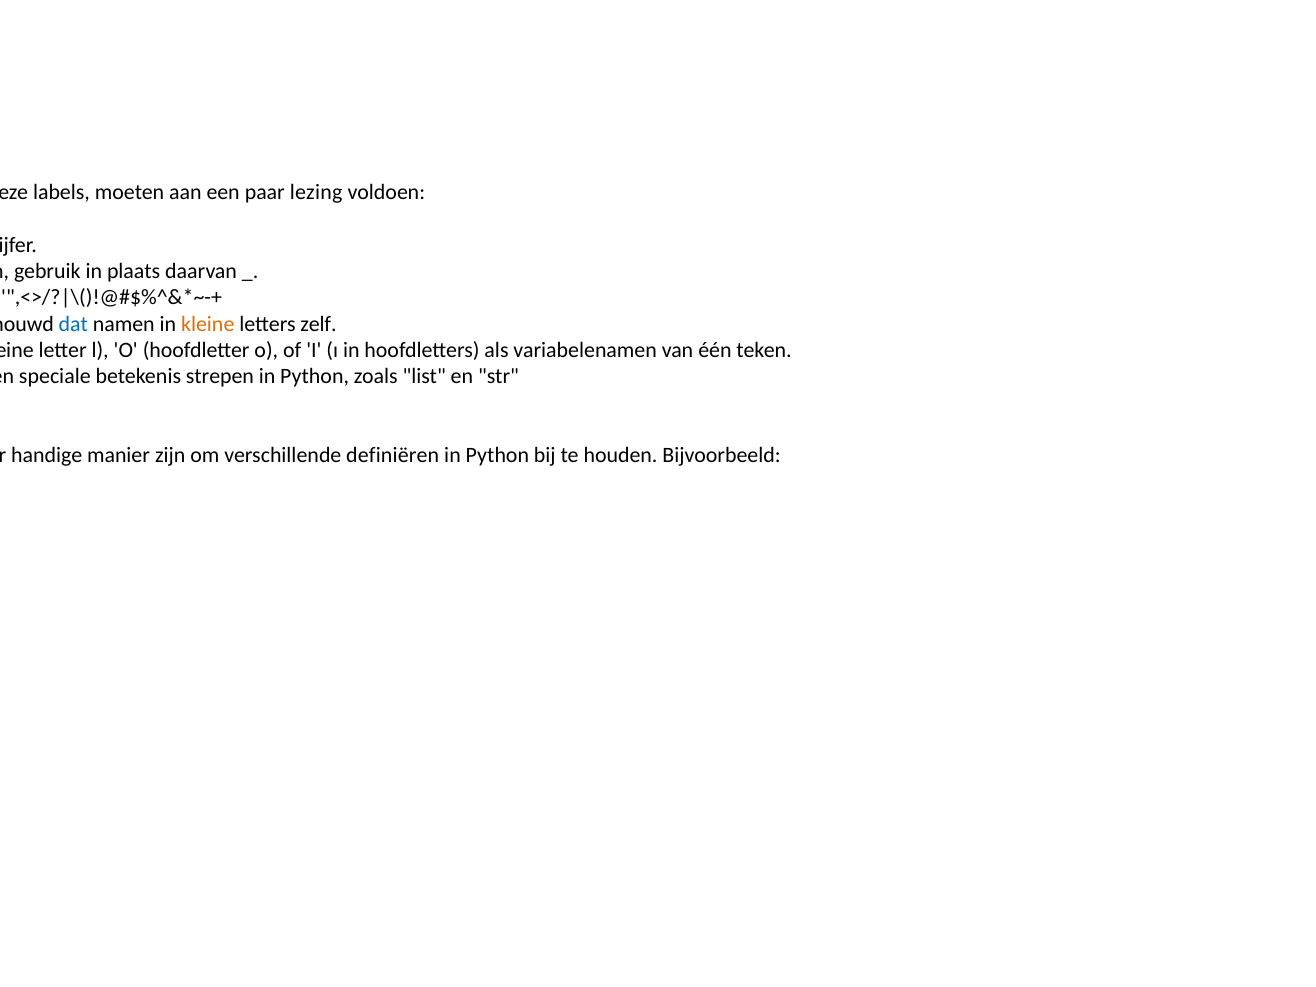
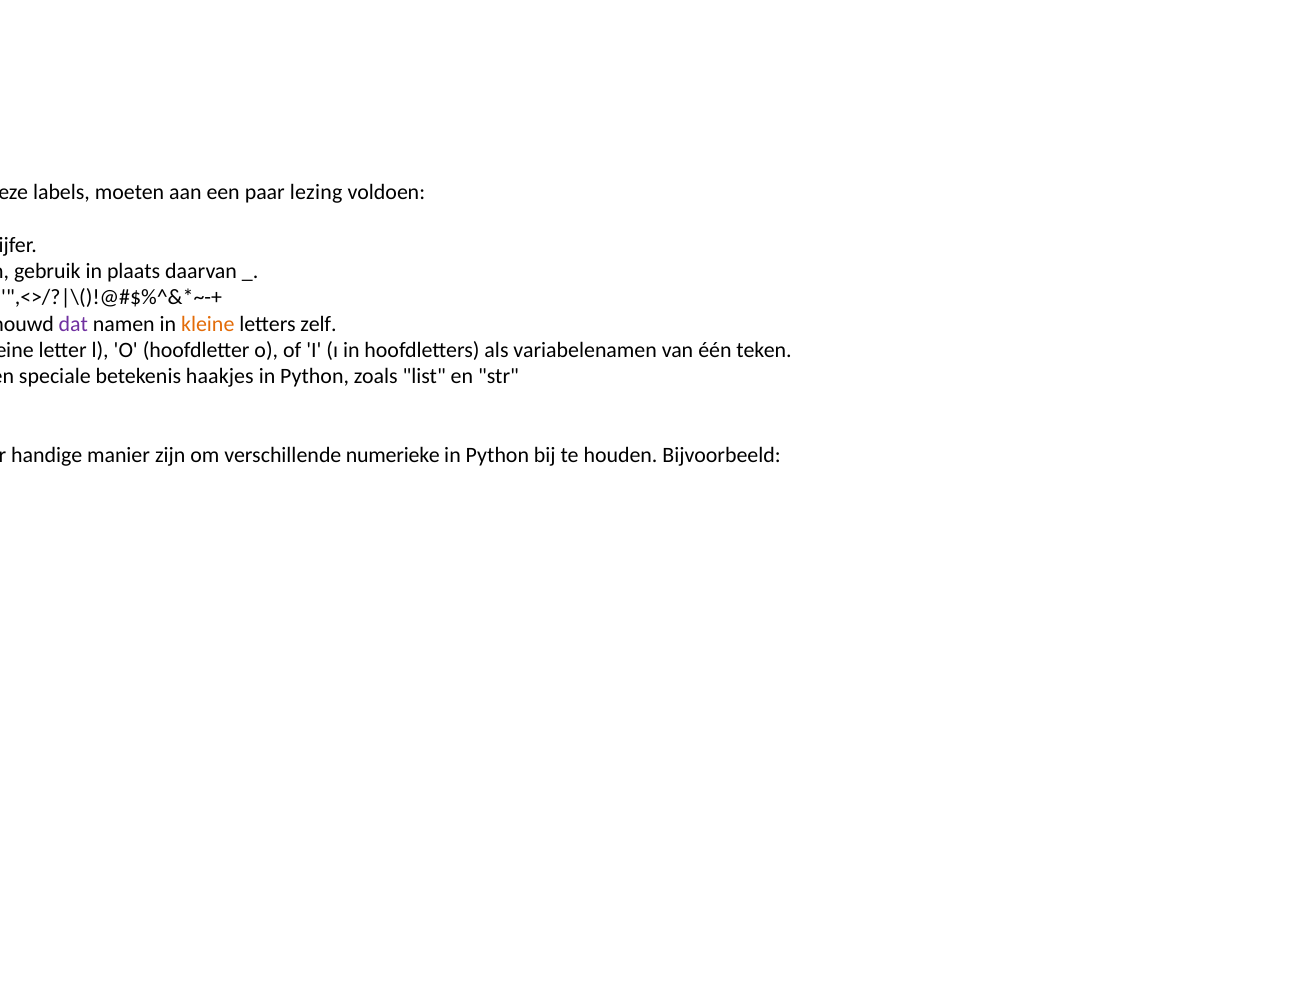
dat colour: blue -> purple (73, 324)
strepen: strepen -> haakjes (220, 376)
definiëren: definiëren -> numerieke (393, 455)
